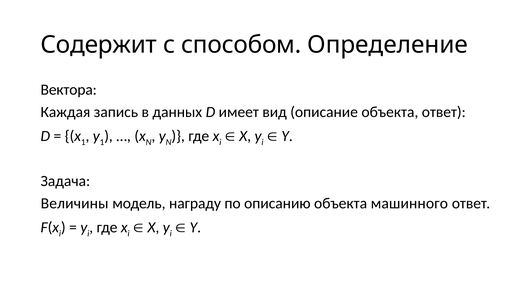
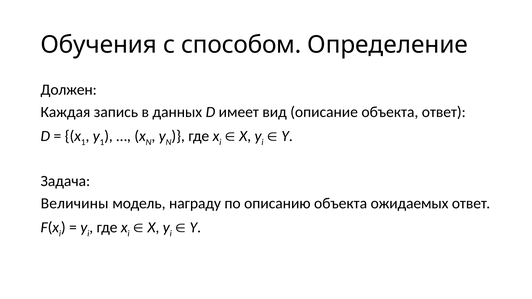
Содержит: Содержит -> Обучения (99, 45)
Вектора: Вектора -> Должен (69, 90)
машинного: машинного -> ожидаемых (410, 204)
